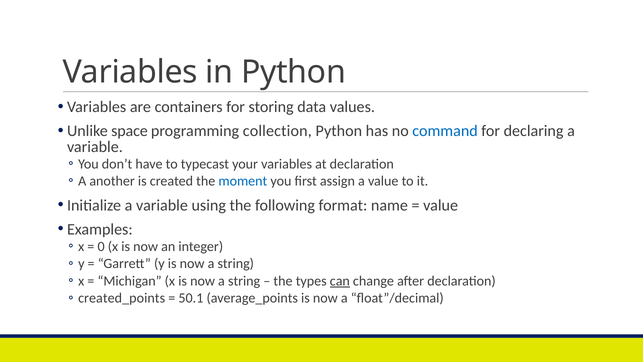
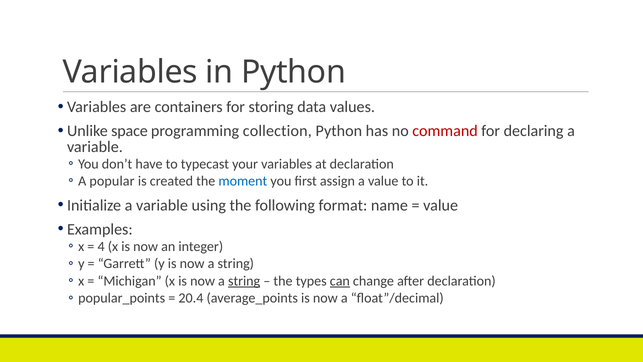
command colour: blue -> red (445, 131)
another: another -> popular (112, 181)
0: 0 -> 4 (101, 246)
string underline: none -> present (244, 281)
created_points: created_points -> popular_points (122, 298)
50.1: 50.1 -> 20.4 (191, 298)
